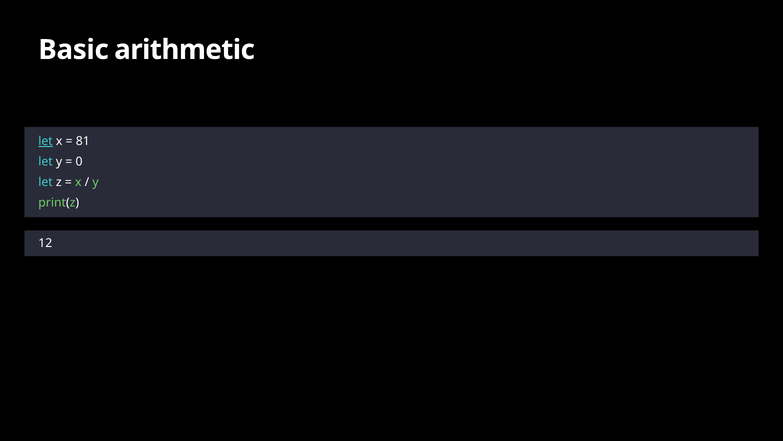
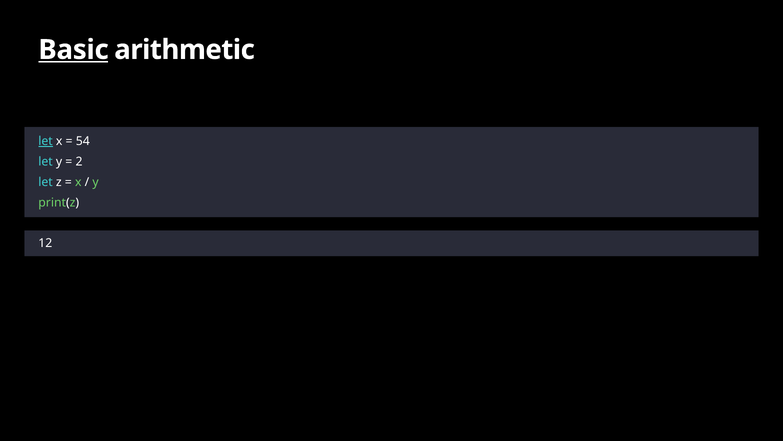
Basic underline: none -> present (74, 50)
81: 81 -> 54 (83, 141)
0: 0 -> 2 (79, 162)
